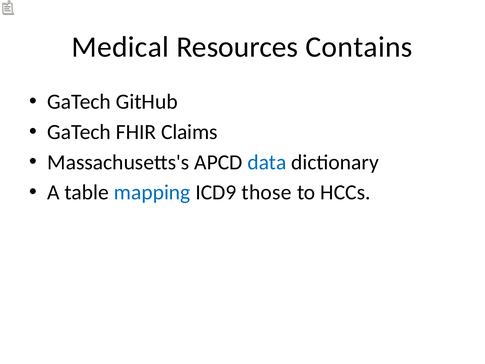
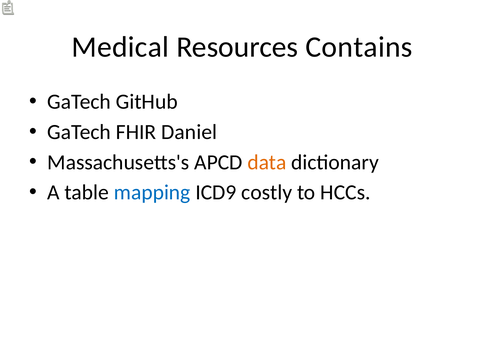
Claims: Claims -> Daniel (189, 132)
data colour: blue -> orange (267, 162)
those: those -> costly (267, 192)
